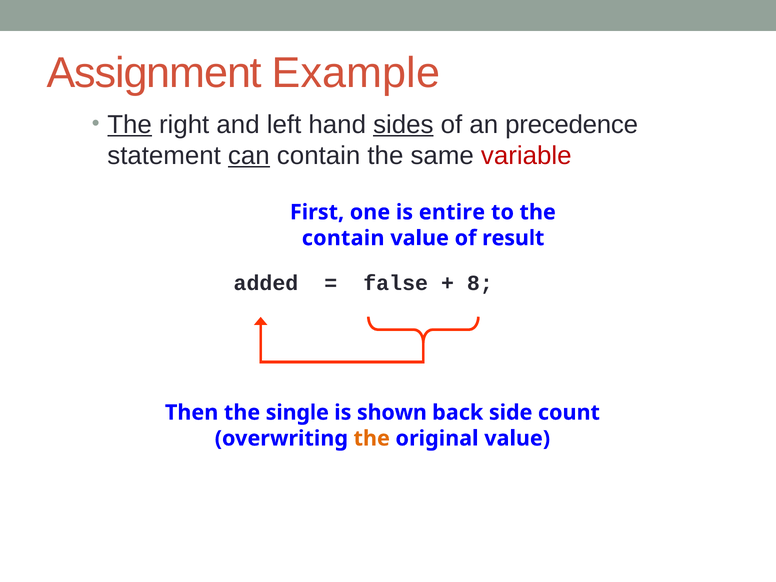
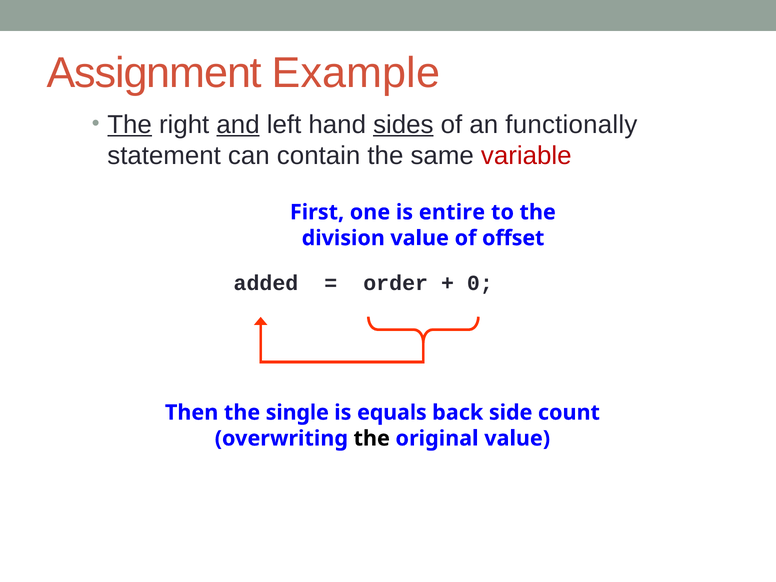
and underline: none -> present (238, 125)
precedence: precedence -> functionally (571, 125)
can underline: present -> none (249, 156)
contain: contain -> division (343, 238)
result: result -> offset (513, 238)
false: false -> order (396, 283)
8: 8 -> 0 (480, 283)
shown: shown -> equals (392, 413)
the colour: orange -> black (372, 438)
